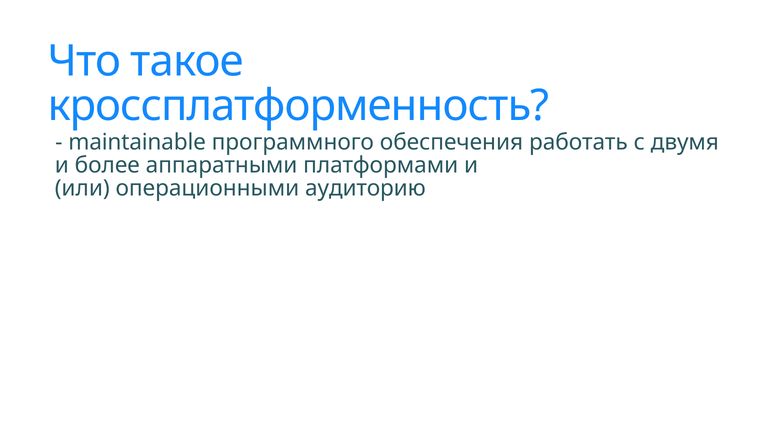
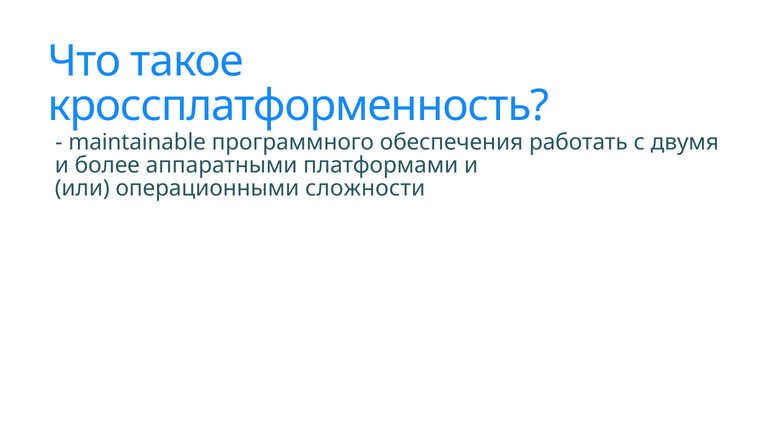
аудиторию: аудиторию -> сложности (365, 188)
